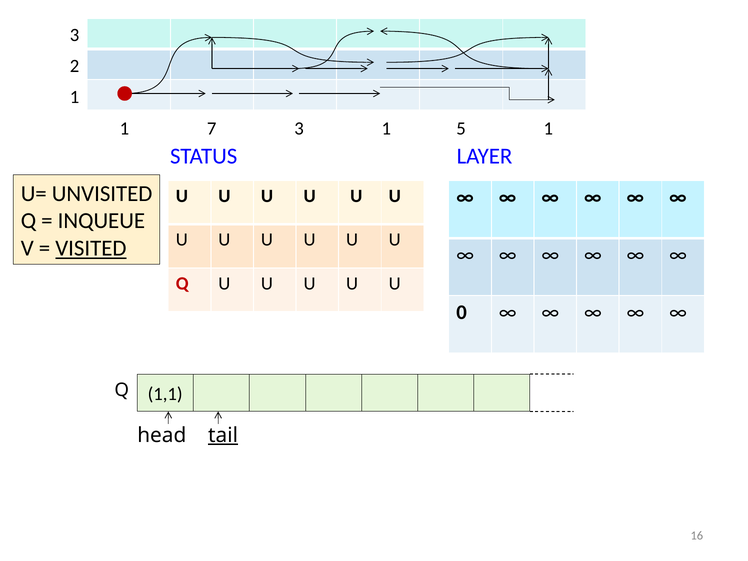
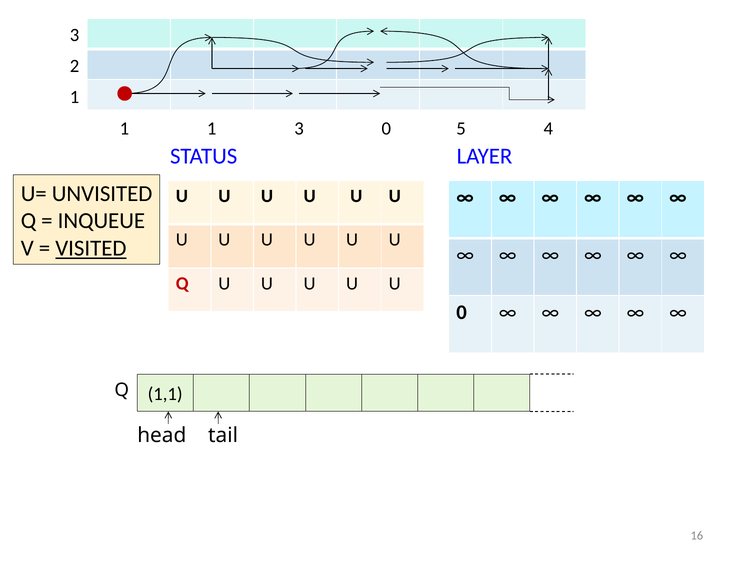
1 7: 7 -> 1 (212, 128)
3 1: 1 -> 0 (386, 128)
5 1: 1 -> 4 (548, 128)
tail underline: present -> none (223, 435)
